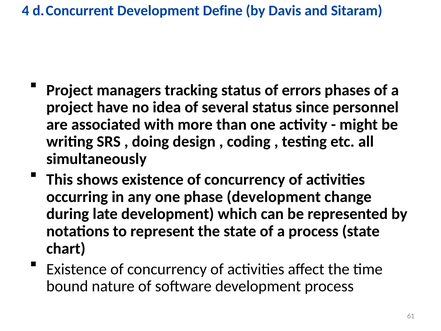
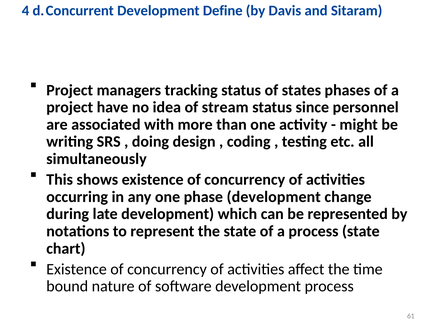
errors: errors -> states (301, 90)
several: several -> stream (225, 107)
